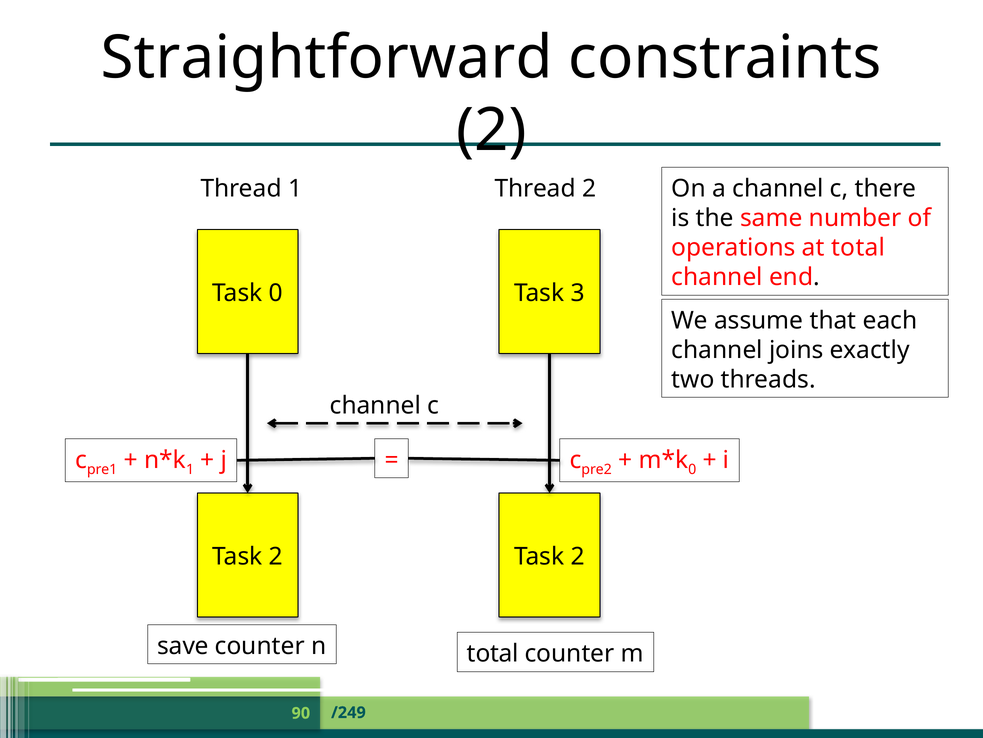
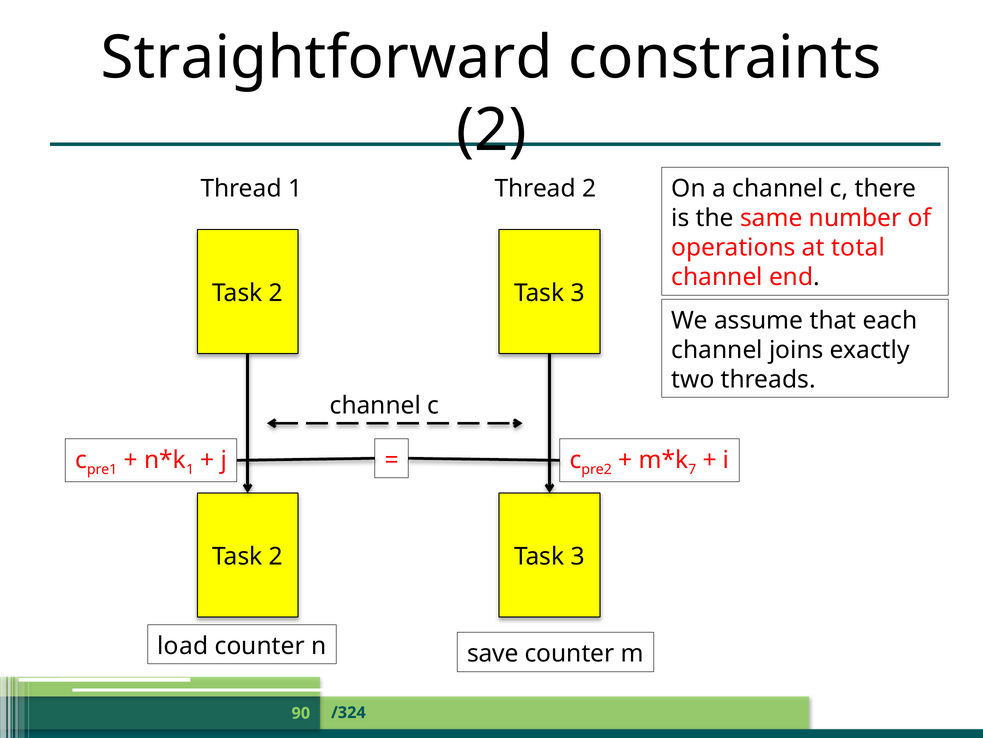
0: 0 -> 2 (276, 293)
0: 0 -> 7 (692, 469)
Task 2 Task 2: 2 -> 3 (578, 556)
save: save -> load (183, 645)
n total: total -> save (493, 653)
/249: /249 -> /324 (348, 712)
